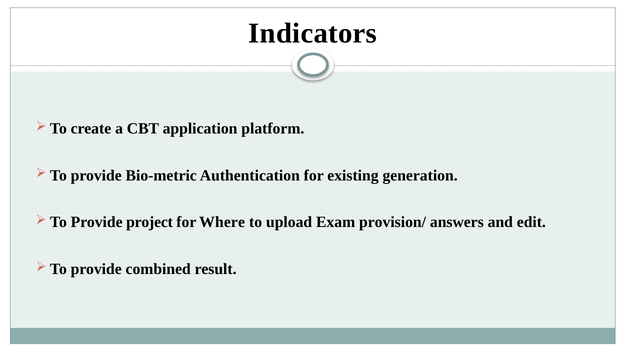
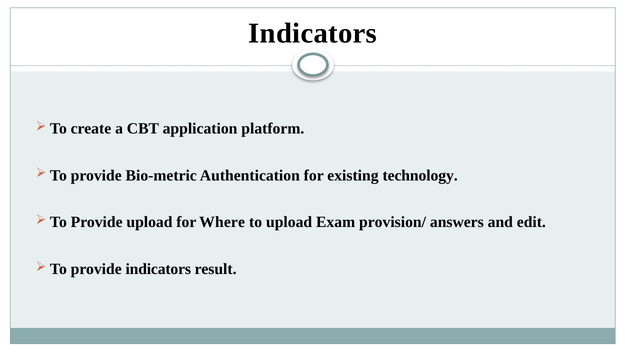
generation: generation -> technology (420, 175)
Provide project: project -> upload (149, 222)
provide combined: combined -> indicators (158, 269)
